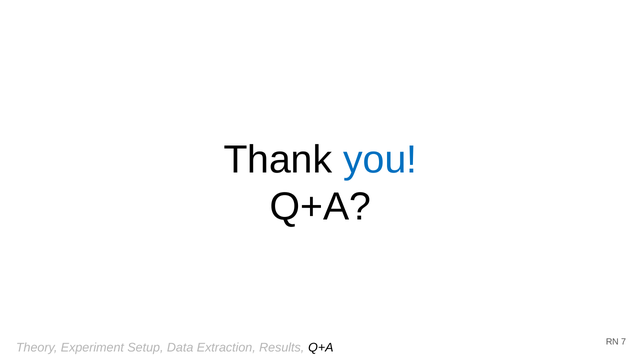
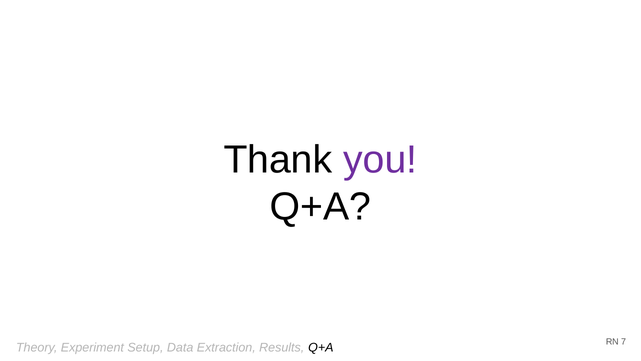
you colour: blue -> purple (380, 160)
